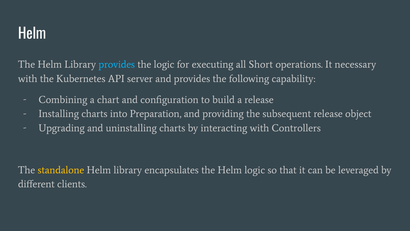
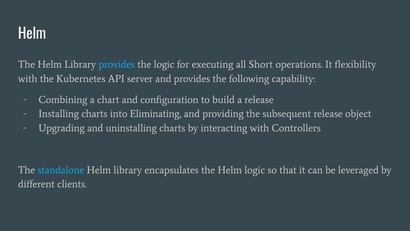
necessary: necessary -> flexibility (355, 64)
Preparation: Preparation -> Eliminating (156, 114)
standalone colour: yellow -> light blue (61, 170)
